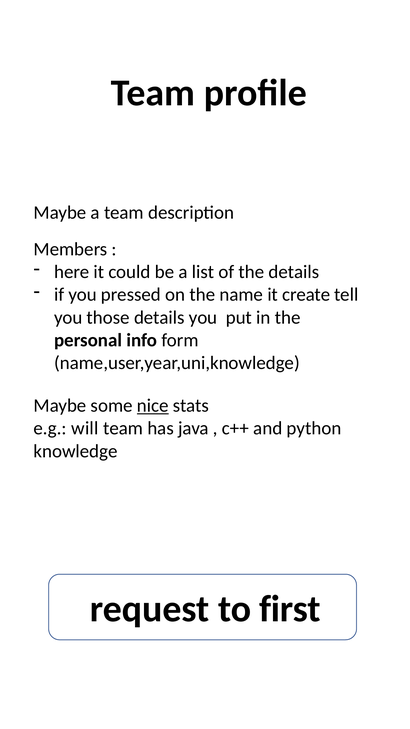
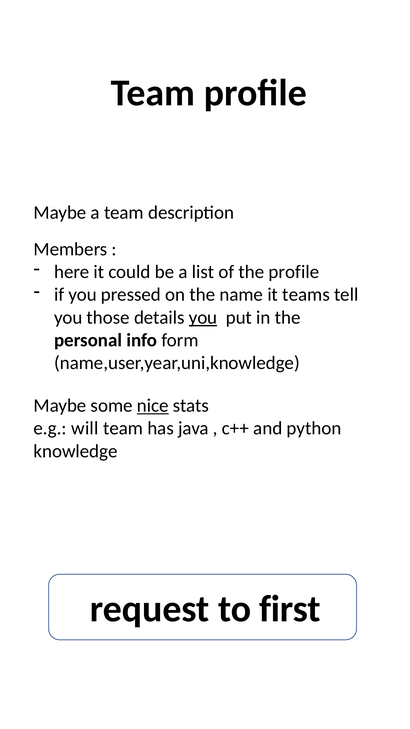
the details: details -> profile (294, 272)
create: create -> teams (306, 295)
you underline: none -> present (203, 317)
